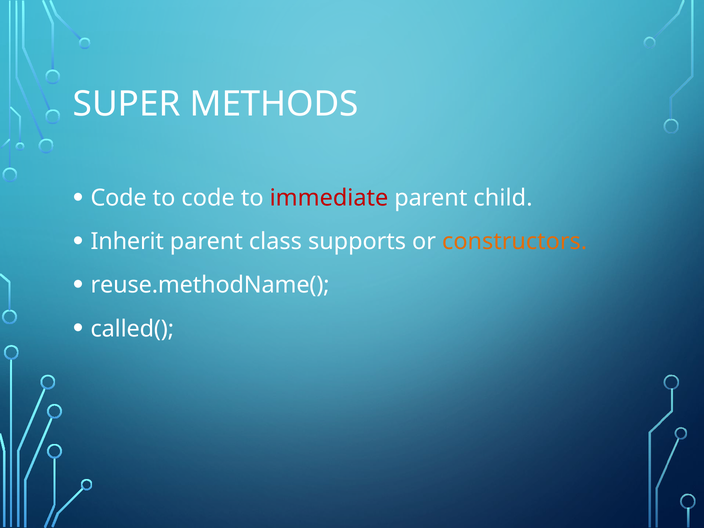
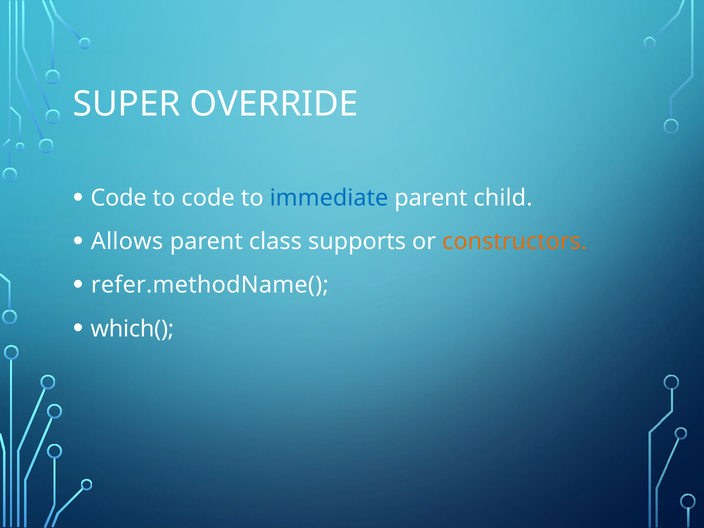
METHODS: METHODS -> OVERRIDE (274, 104)
immediate colour: red -> blue (329, 198)
Inherit: Inherit -> Allows (127, 242)
reuse.methodName(: reuse.methodName( -> refer.methodName( (210, 285)
called(: called( -> which( (132, 329)
